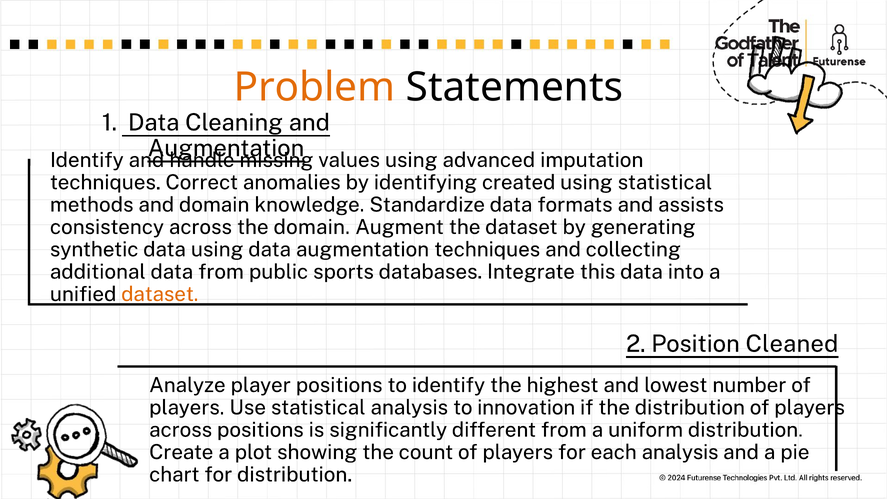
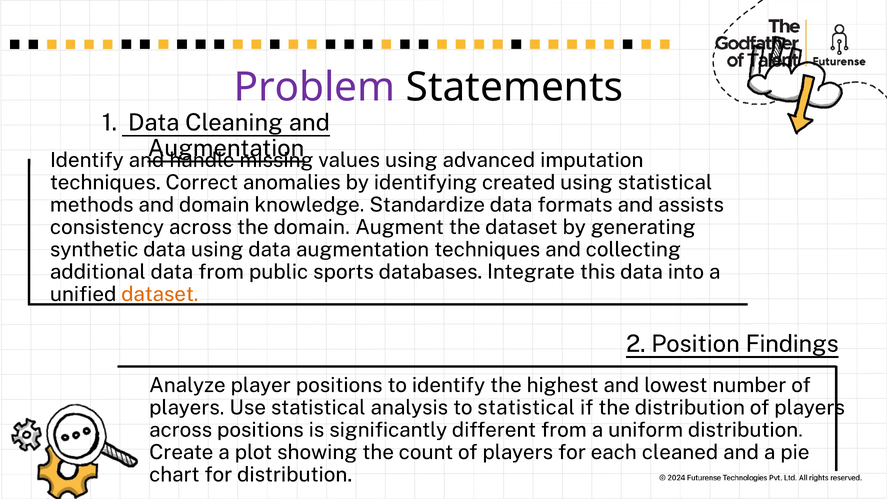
Problem colour: orange -> purple (314, 88)
Cleaned: Cleaned -> Findings (792, 344)
to innovation: innovation -> statistical (526, 407)
each analysis: analysis -> cleaned (680, 452)
